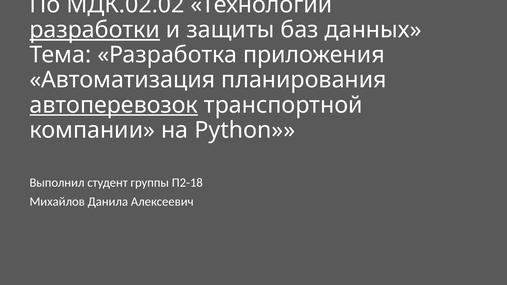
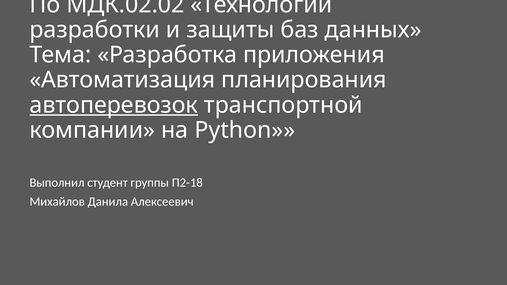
разработки underline: present -> none (95, 30)
